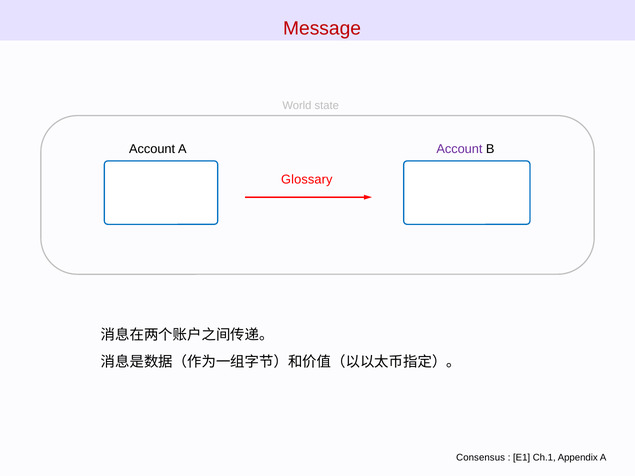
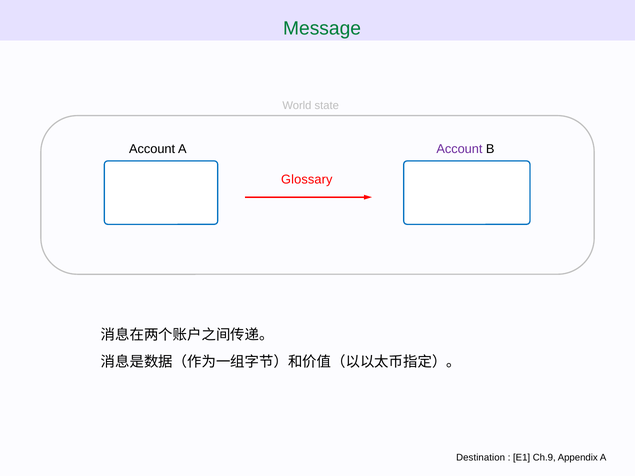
Message colour: red -> green (322, 28)
Consensus: Consensus -> Destination (481, 458)
Ch.1: Ch.1 -> Ch.9 (544, 458)
